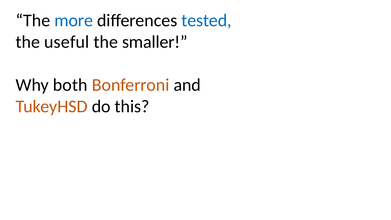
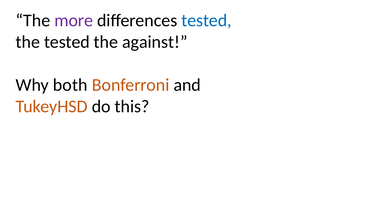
more colour: blue -> purple (74, 20)
the useful: useful -> tested (67, 42)
smaller: smaller -> against (155, 42)
